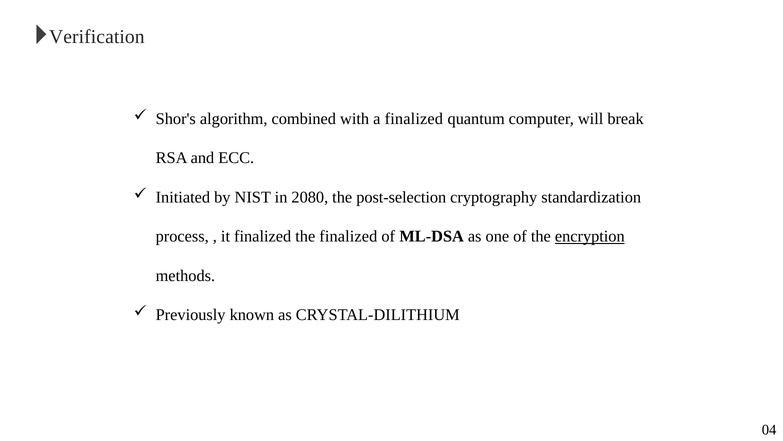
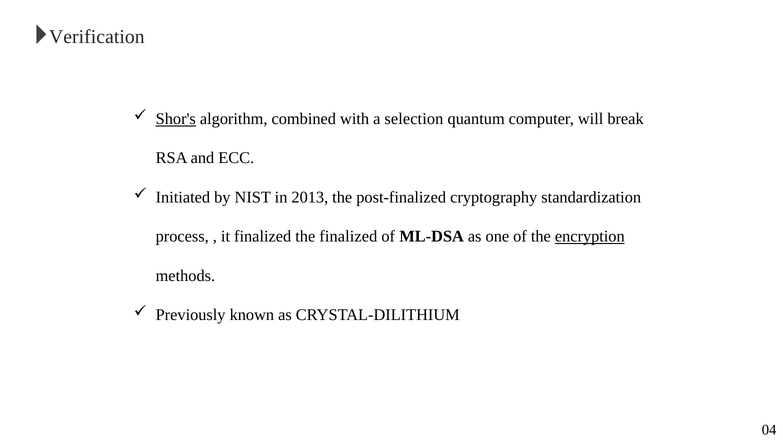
Shor's underline: none -> present (176, 119)
a finalized: finalized -> selection (414, 119)
2080: 2080 -> 2013 (310, 197)
post-selection: post-selection -> post-finalized (401, 197)
